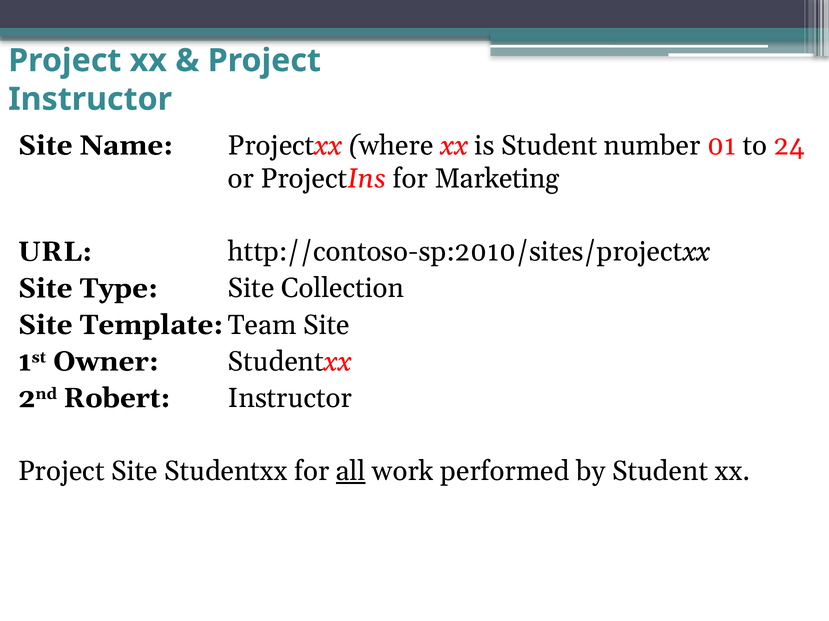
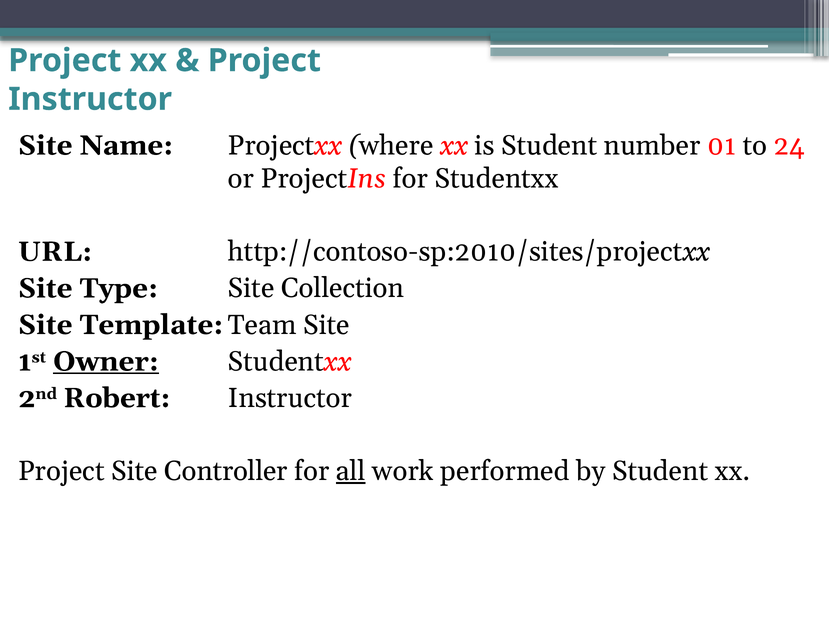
for Marketing: Marketing -> Studentxx (497, 179)
Owner underline: none -> present (106, 362)
Site Studentxx: Studentxx -> Controller (226, 472)
